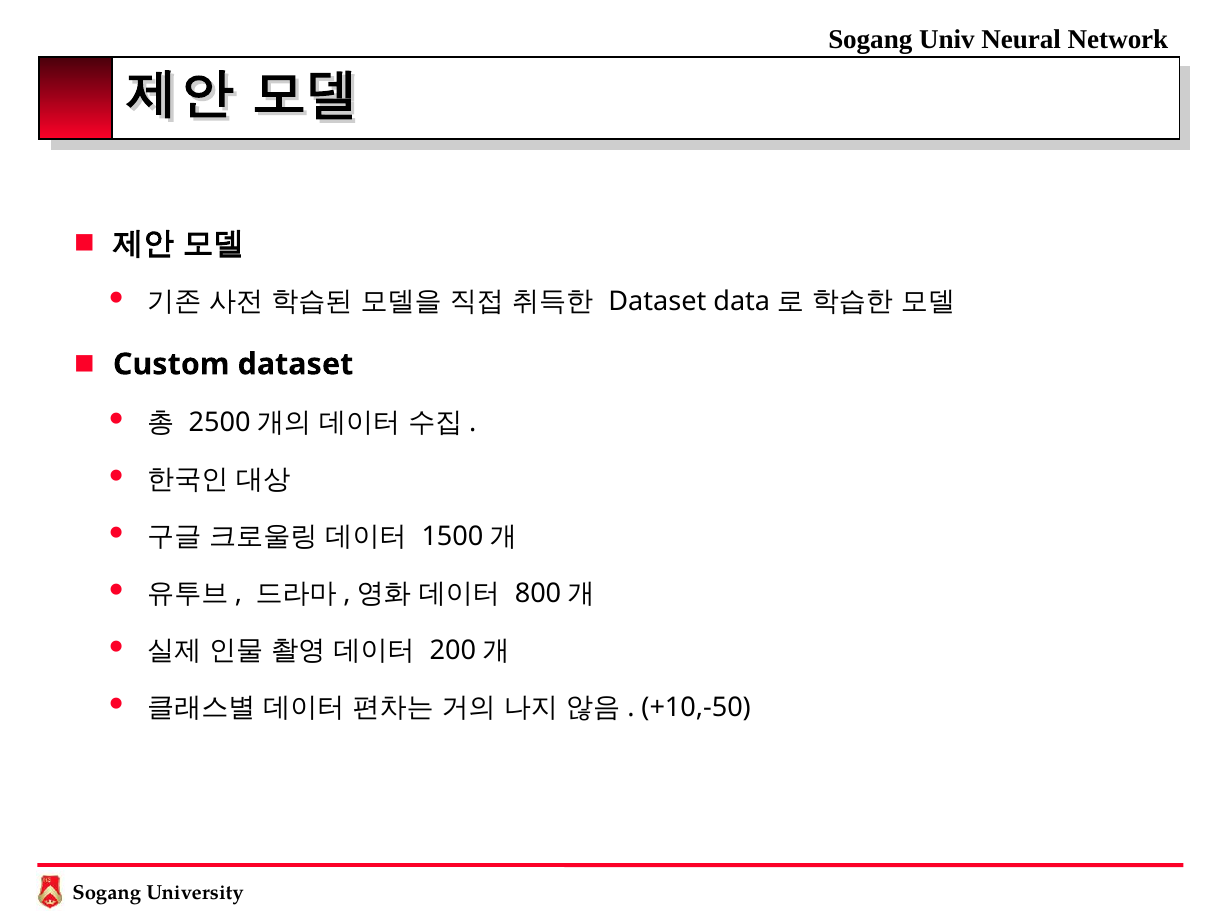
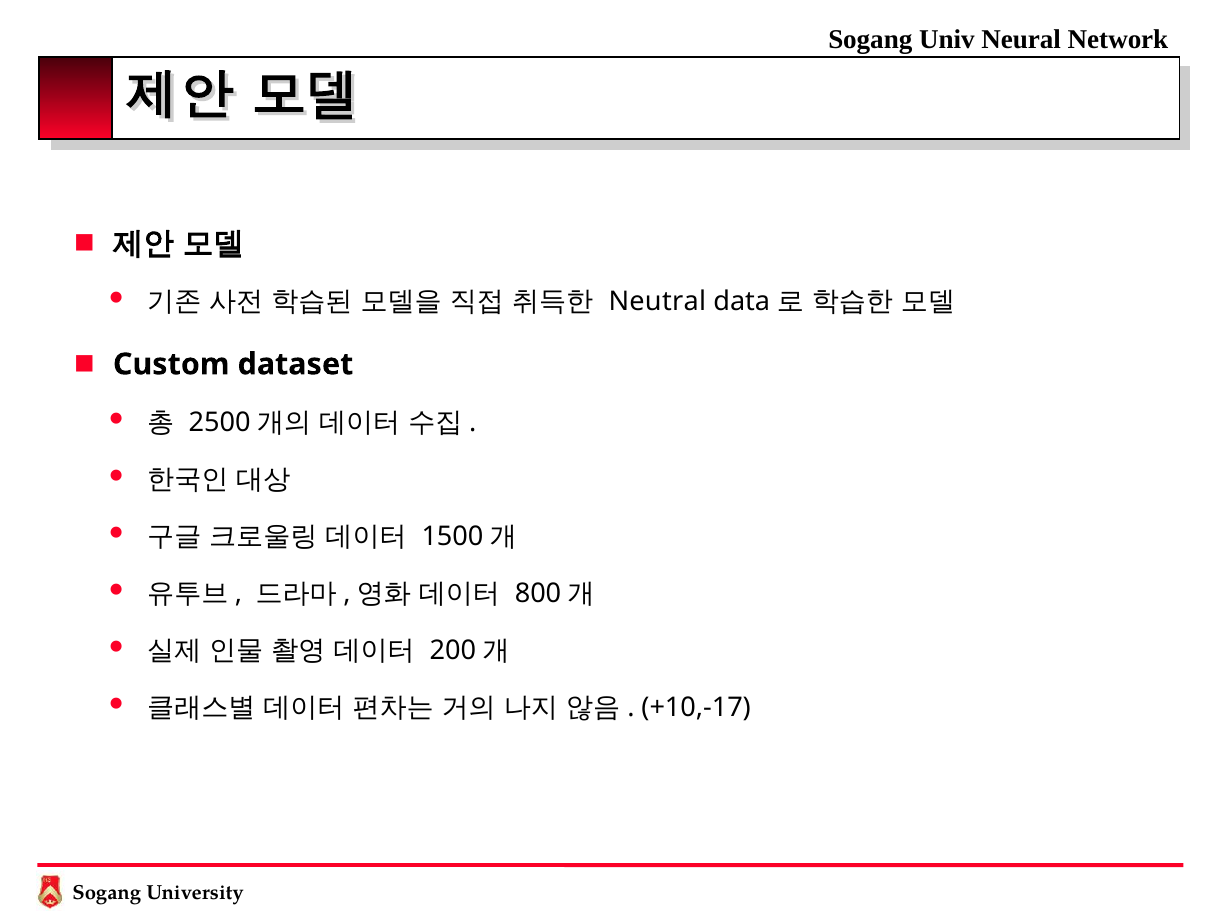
Dataset: Dataset -> Neutral (657, 302)
+10,-50: +10,-50 -> +10,-17 (696, 708)
